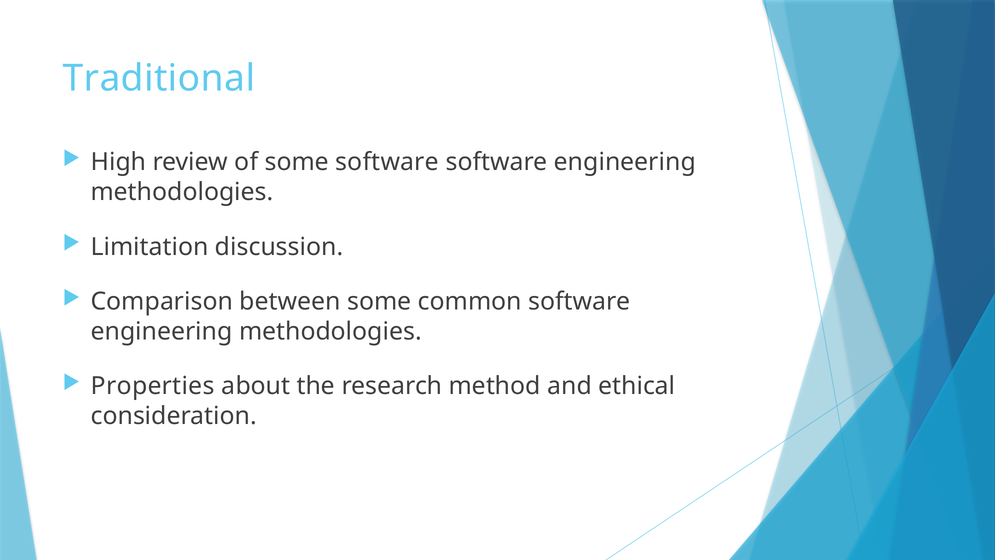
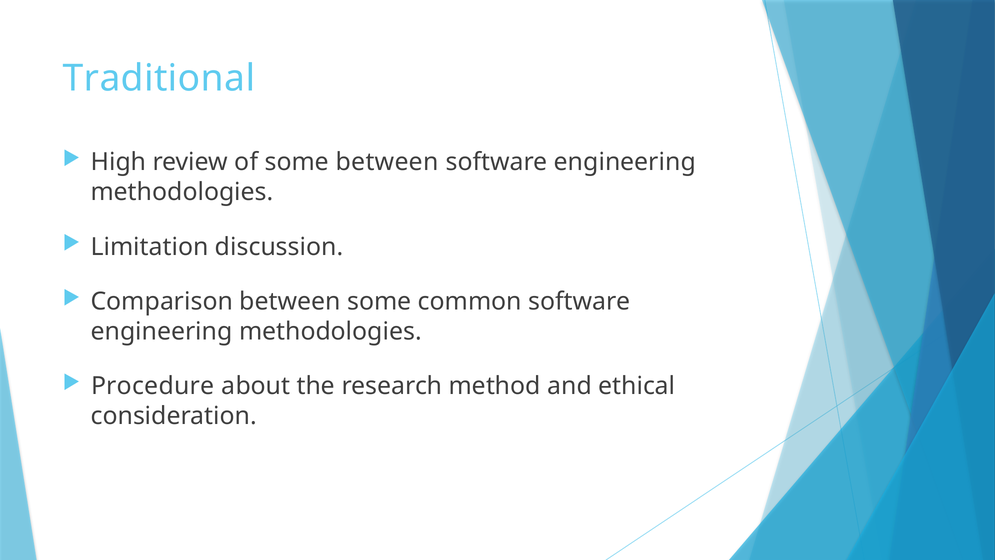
some software: software -> between (387, 162)
Properties: Properties -> Procedure (153, 386)
